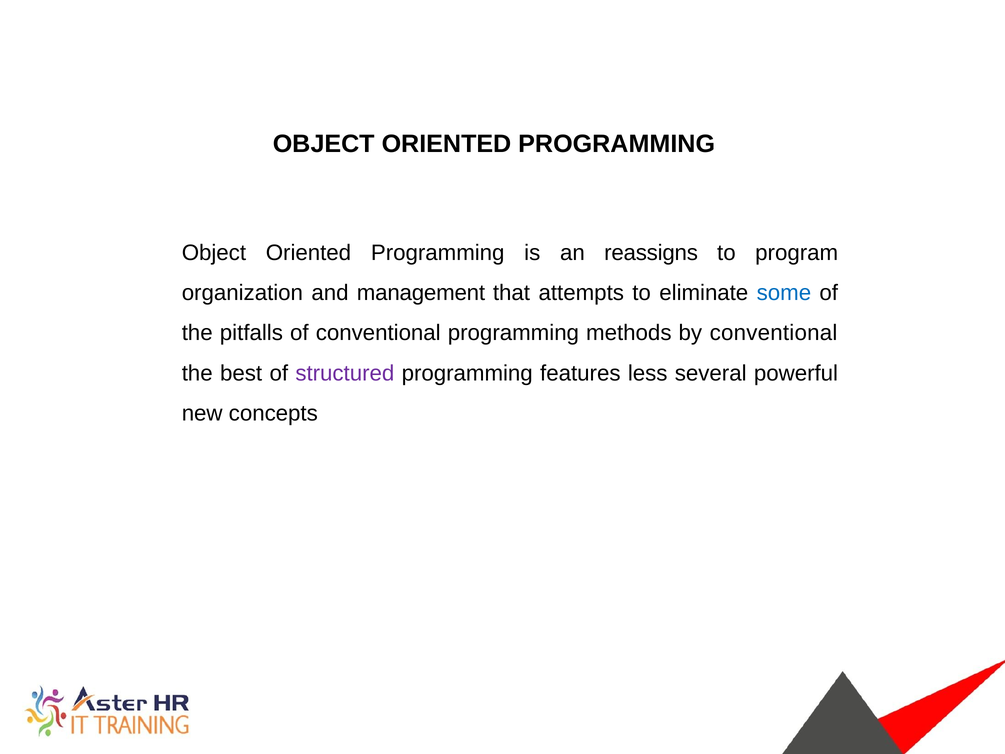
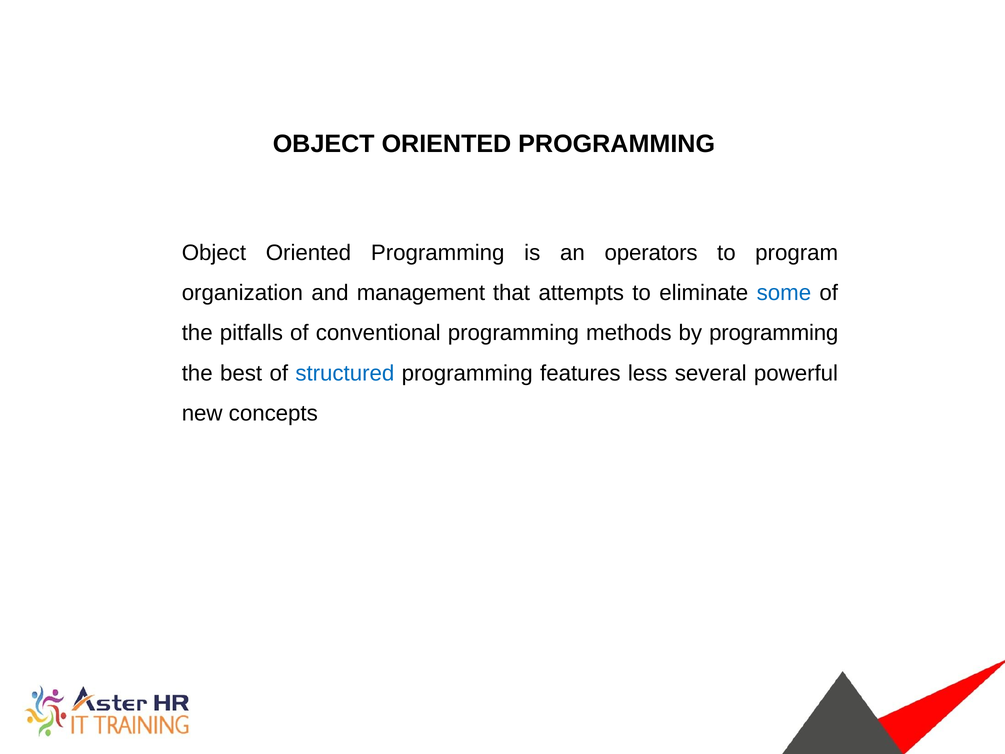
reassigns: reassigns -> operators (651, 253)
by conventional: conventional -> programming (774, 333)
structured colour: purple -> blue (345, 373)
